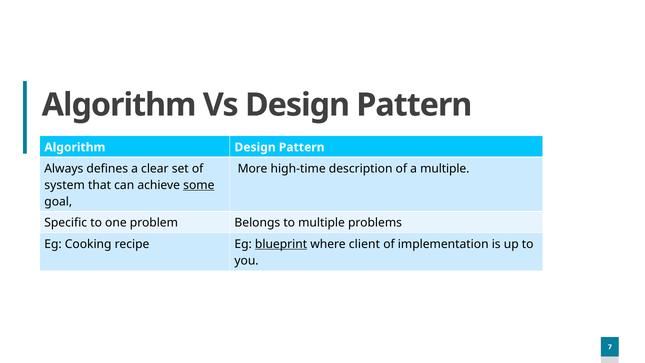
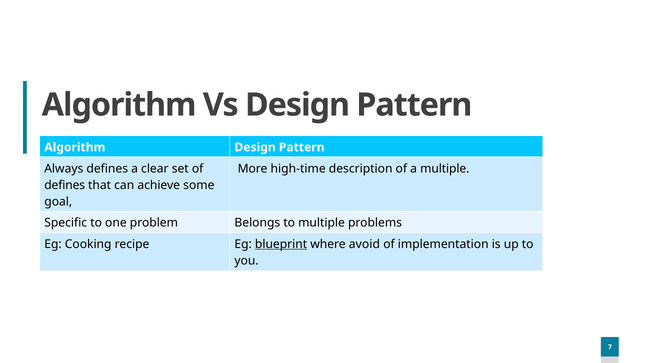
system: system -> defines (65, 185)
some underline: present -> none (199, 185)
client: client -> avoid (364, 244)
